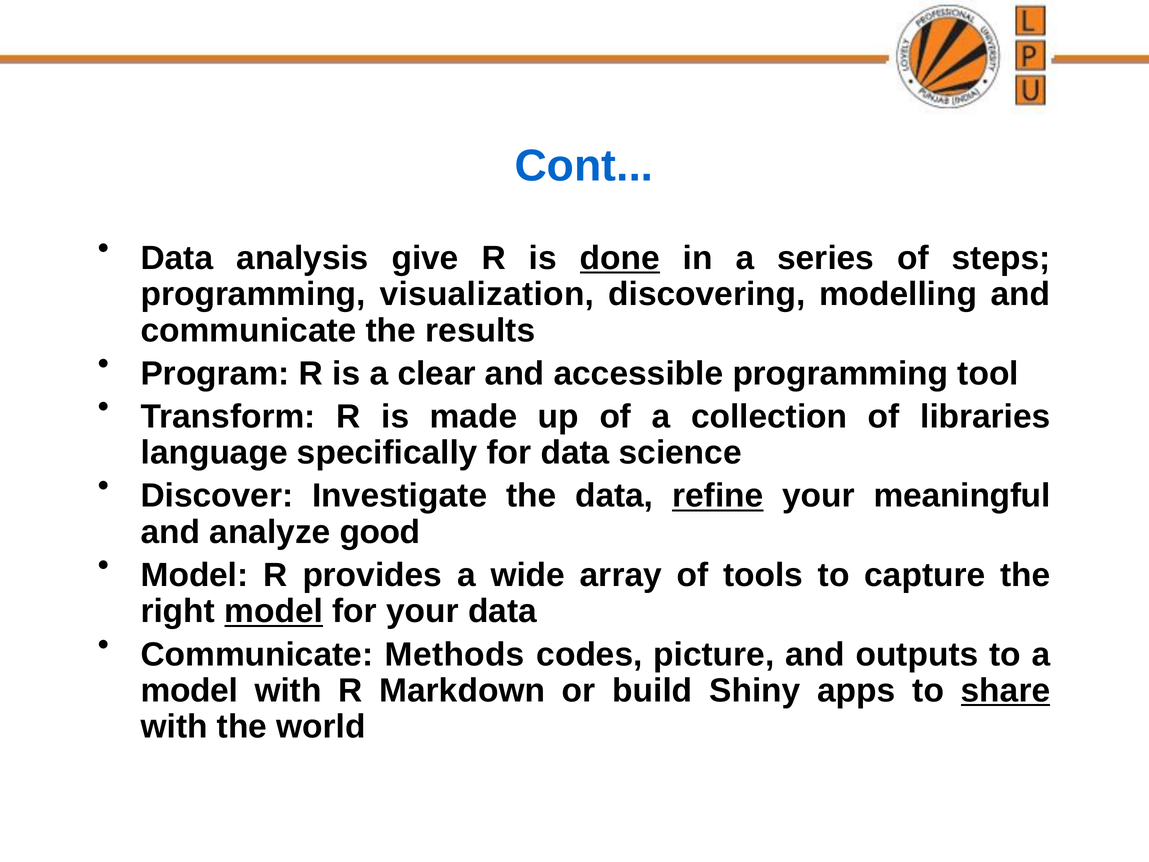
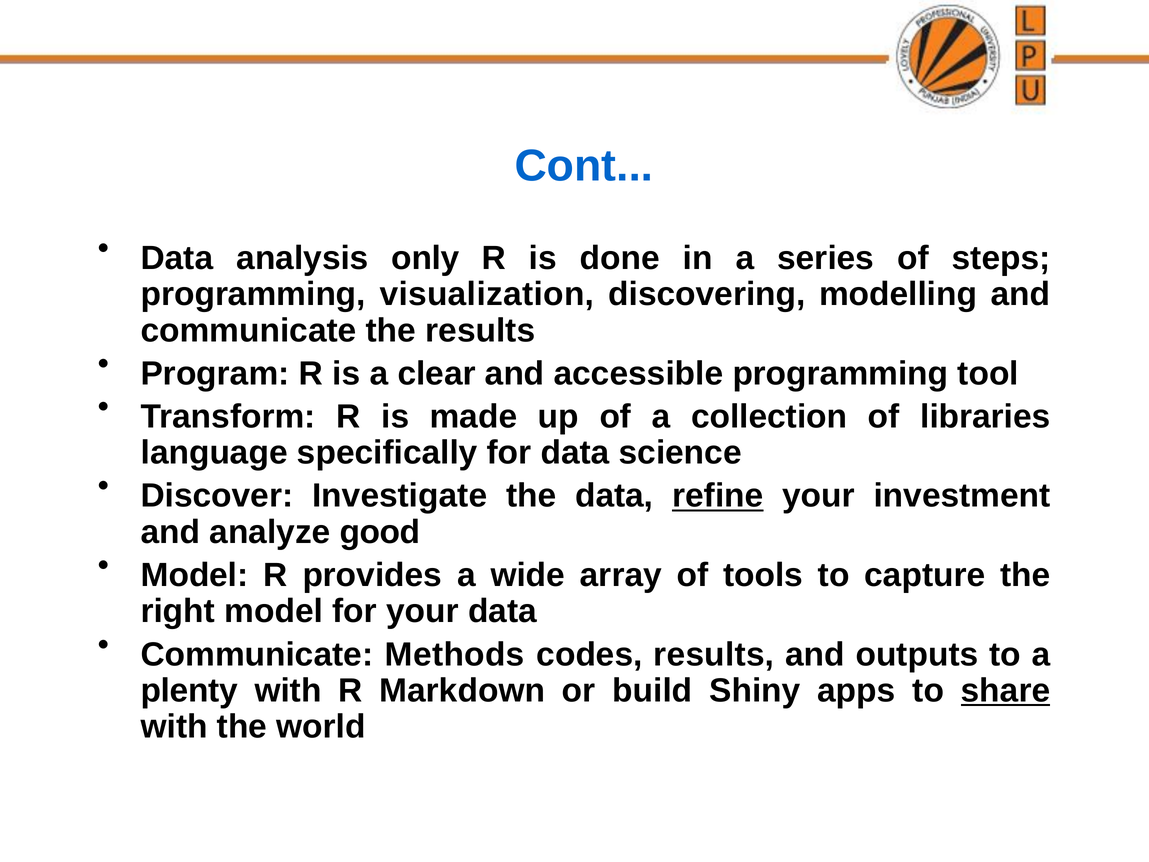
give: give -> only (425, 258)
done underline: present -> none (620, 258)
meaningful: meaningful -> investment (962, 496)
model underline: present -> none (274, 611)
codes picture: picture -> results (714, 654)
model: model -> plenty (189, 690)
